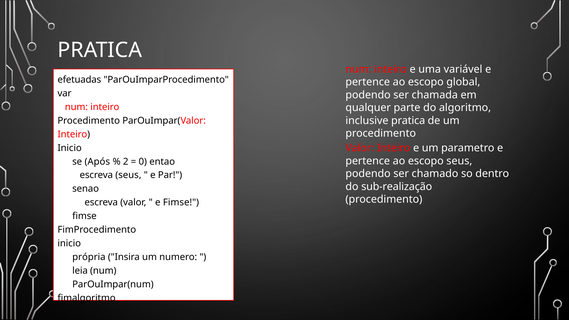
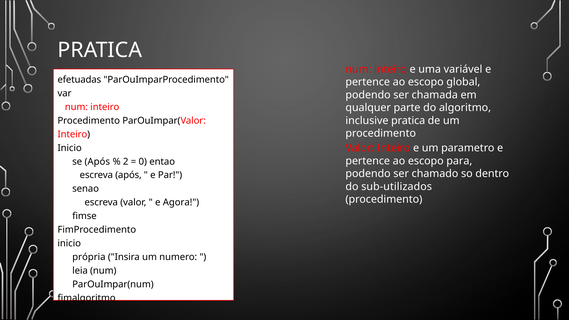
escopo seus: seus -> para (459, 161)
escreva seus: seus -> após (128, 175)
sub-realização: sub-realização -> sub-utilizados (397, 187)
e Fimse: Fimse -> Agora (181, 203)
